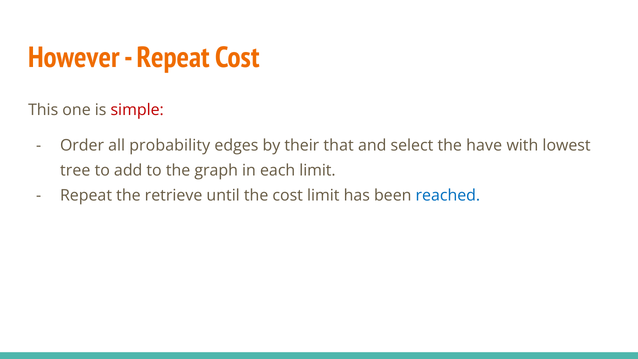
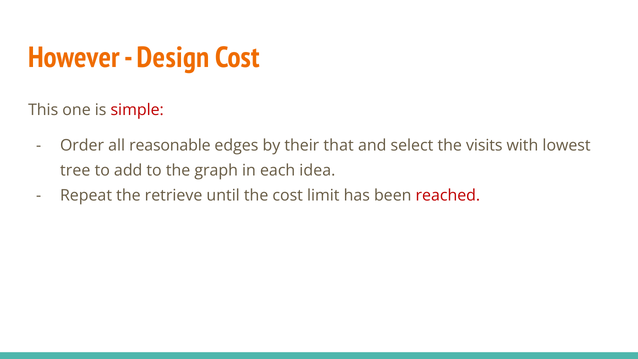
Repeat: Repeat -> Design (173, 58)
probability: probability -> reasonable (170, 145)
have: have -> visits (484, 145)
each limit: limit -> idea (317, 170)
reached colour: blue -> red (448, 195)
